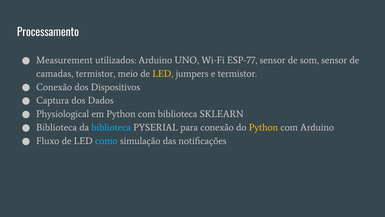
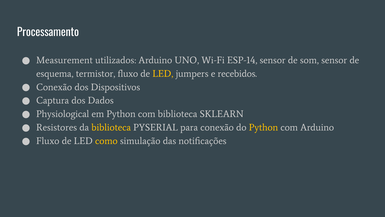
ESP-77: ESP-77 -> ESP-14 (242, 60)
camadas: camadas -> esquema (55, 74)
termistor meio: meio -> fluxo (128, 74)
e termistor: termistor -> recebidos (237, 74)
Biblioteca: Biblioteca -> Resistores (57, 127)
biblioteca colour: light blue -> yellow (111, 127)
como colour: light blue -> yellow (106, 141)
